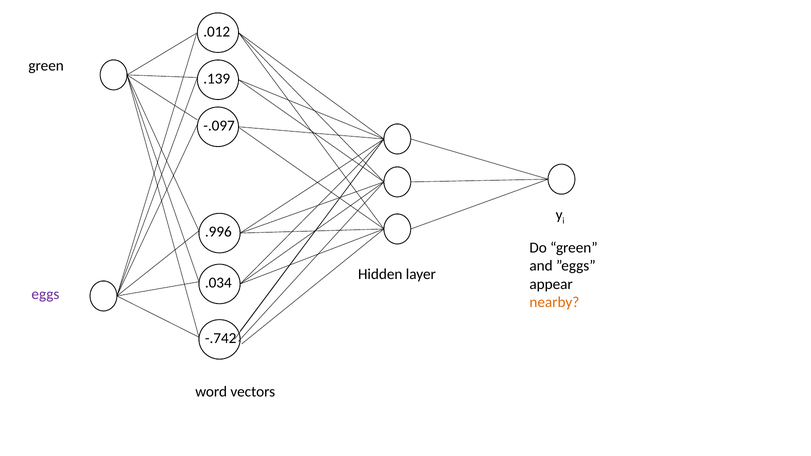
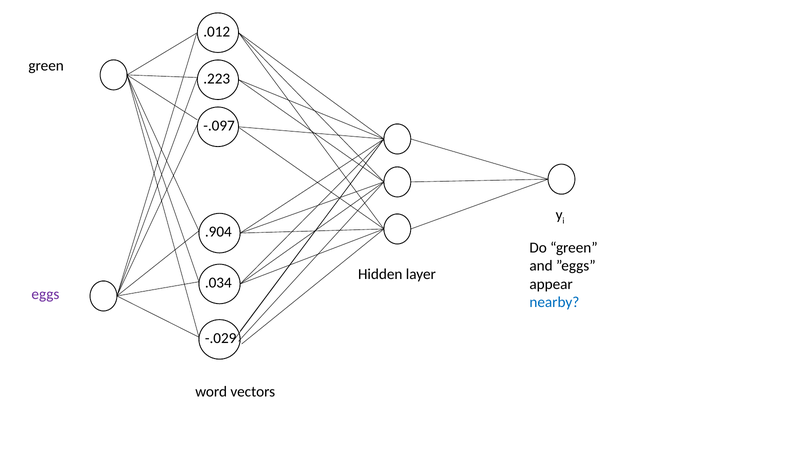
.139: .139 -> .223 (217, 79)
.996: .996 -> .904 (218, 232)
nearby colour: orange -> blue (554, 302)
-.742: -.742 -> -.029 (221, 338)
